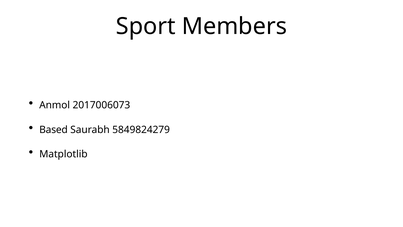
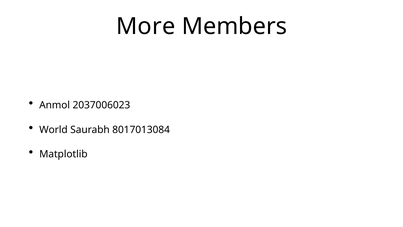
Sport: Sport -> More (146, 26)
2017006073: 2017006073 -> 2037006023 (101, 105)
Based: Based -> World (53, 130)
5849824279: 5849824279 -> 8017013084 (141, 130)
